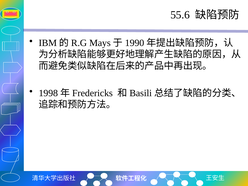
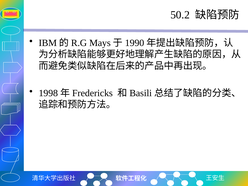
55.6: 55.6 -> 50.2 (180, 15)
